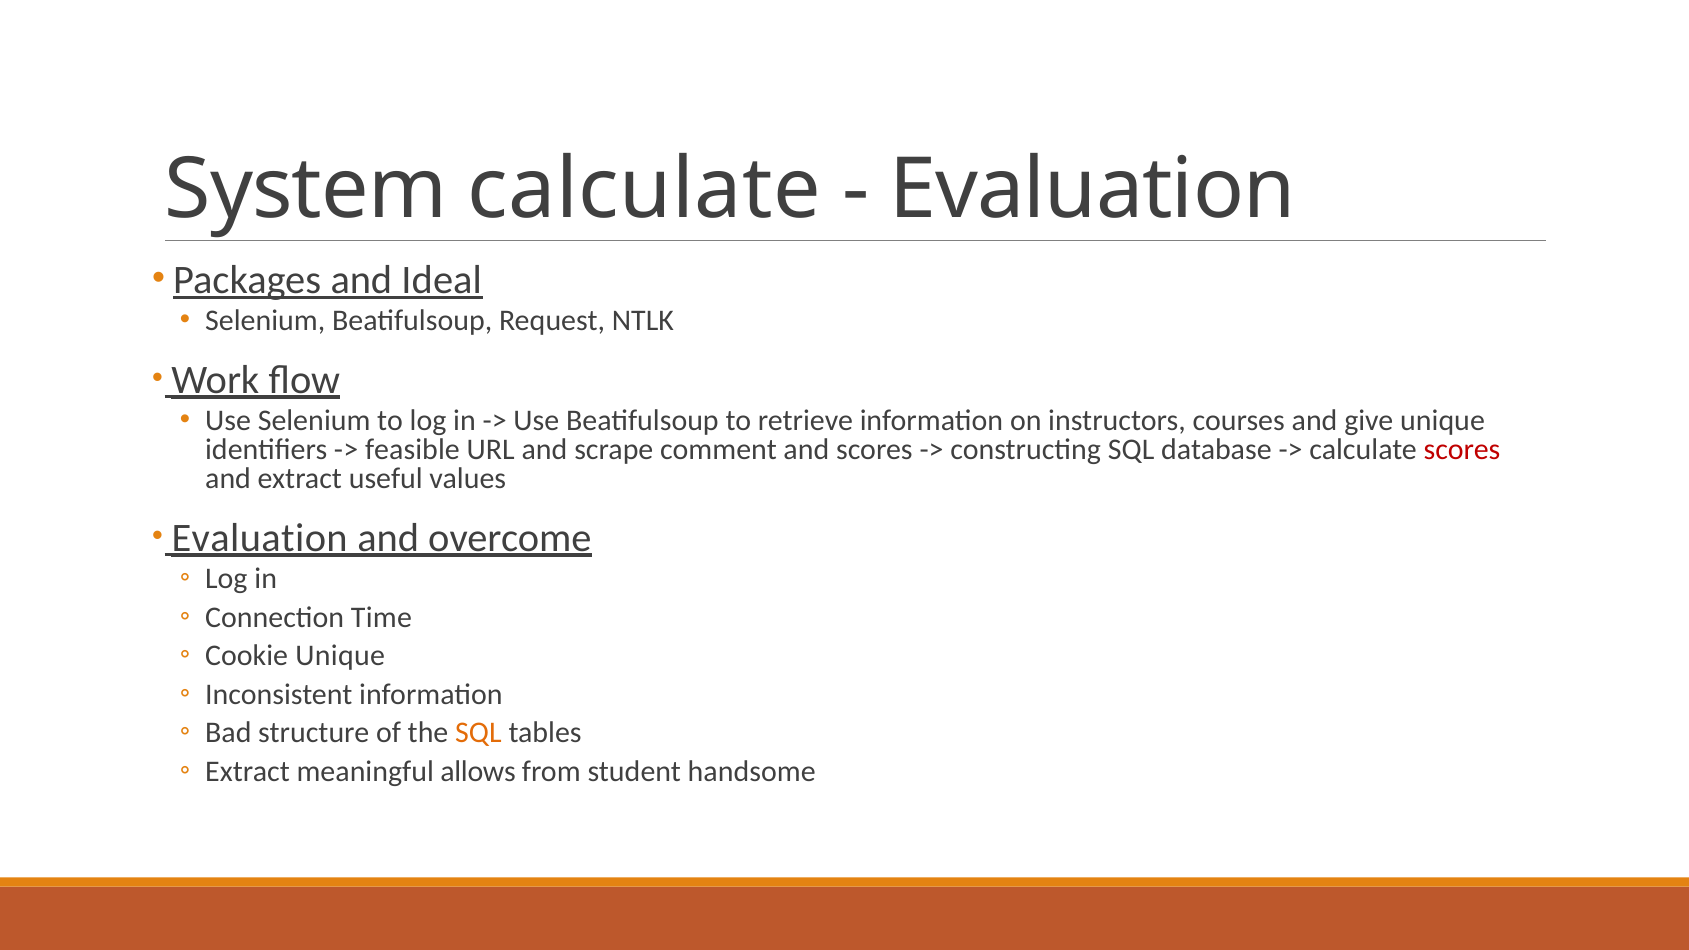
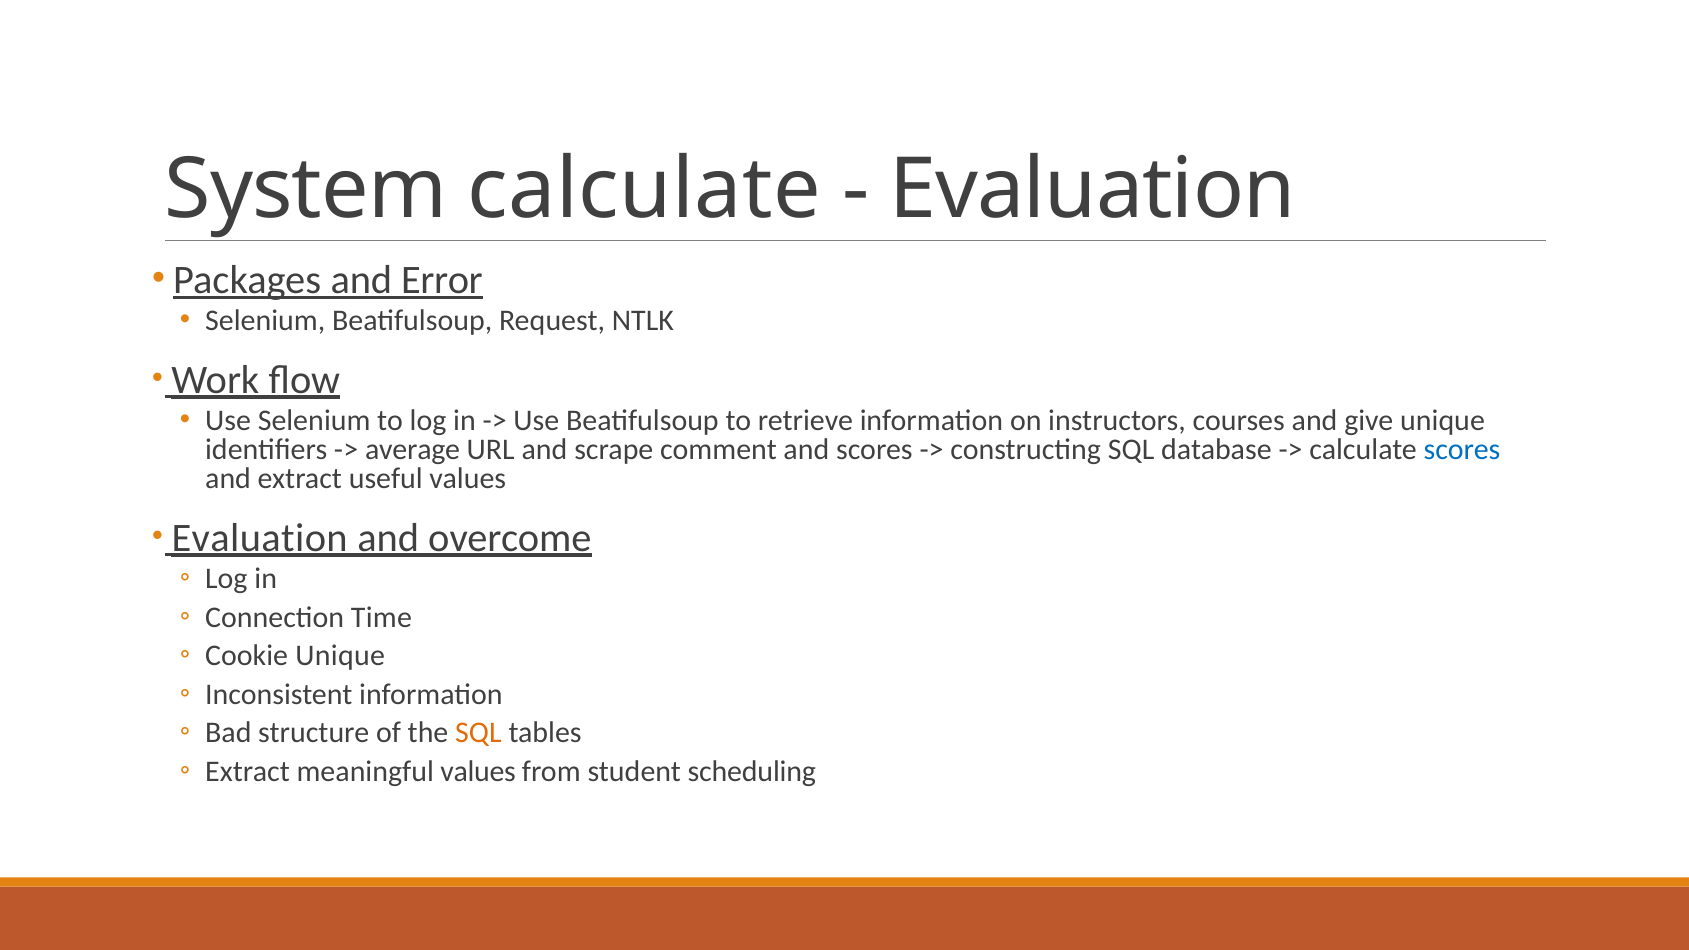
Ideal: Ideal -> Error (442, 280)
feasible: feasible -> average (413, 450)
scores colour: red -> blue (1462, 450)
meaningful allows: allows -> values (478, 771)
handsome: handsome -> scheduling (752, 771)
